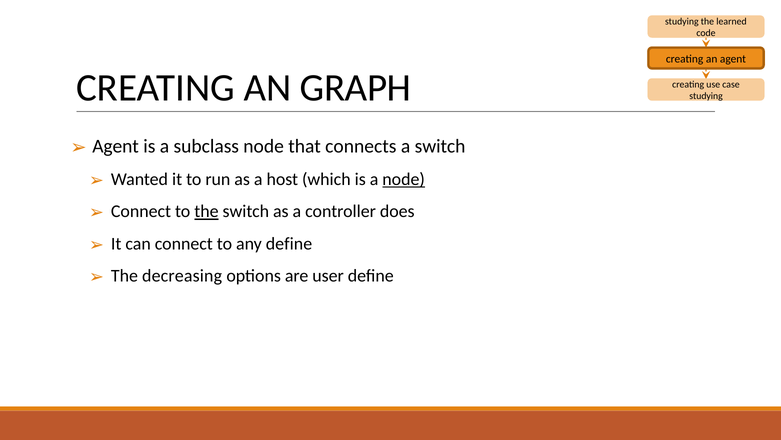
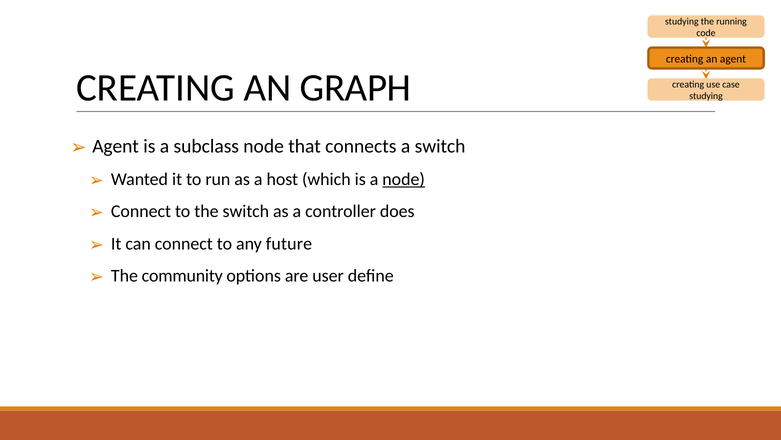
learned: learned -> running (732, 21)
the underline: present -> none (206, 211)
any define: define -> future (289, 243)
decreasing: decreasing -> community (182, 276)
